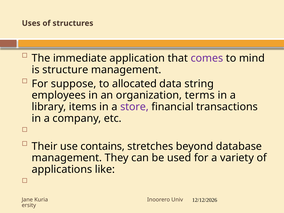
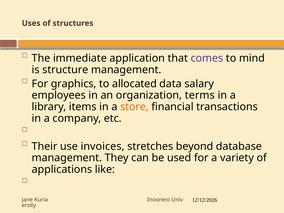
suppose: suppose -> graphics (74, 84)
string: string -> salary (199, 84)
store colour: purple -> orange (134, 107)
contains: contains -> invoices (103, 146)
